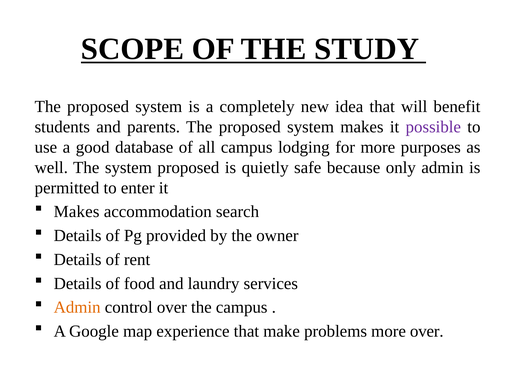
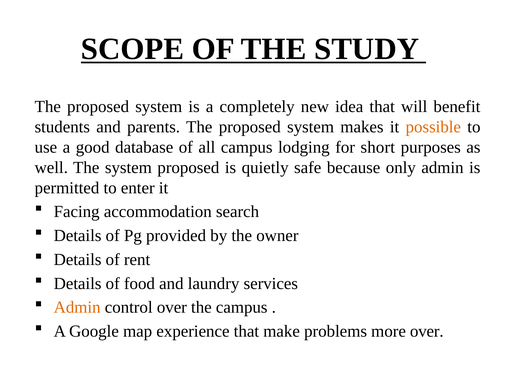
possible colour: purple -> orange (433, 127)
for more: more -> short (378, 147)
Makes: Makes -> Facing (77, 212)
